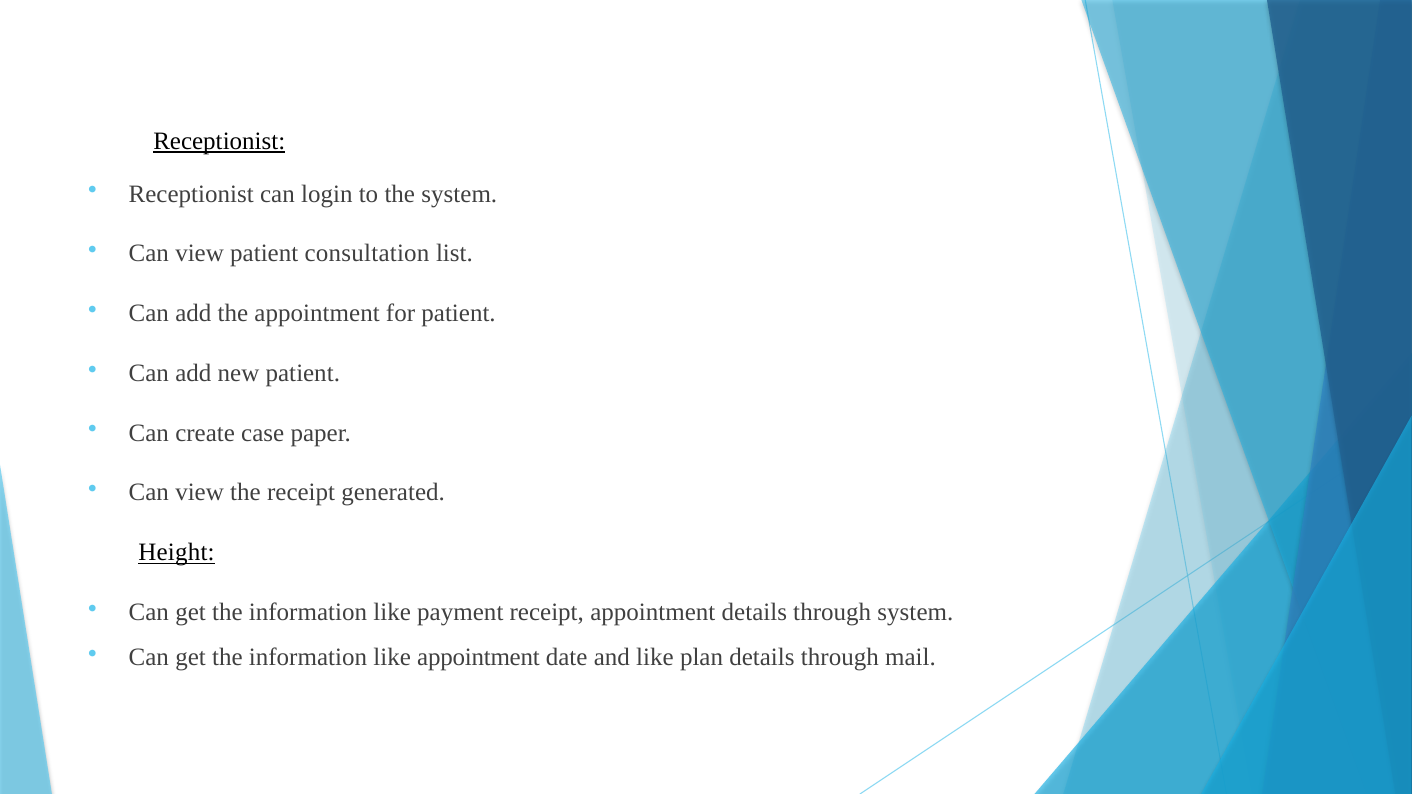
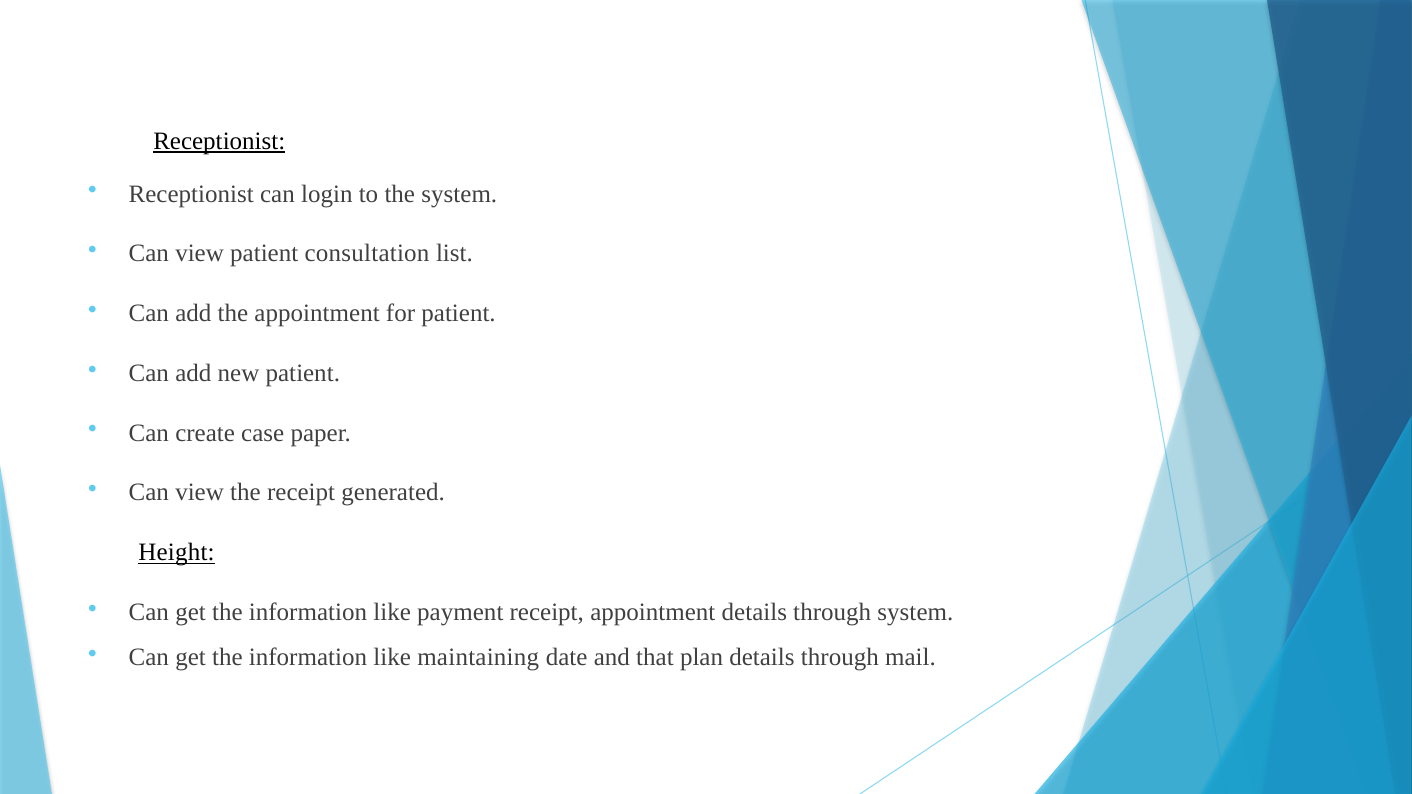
like appointment: appointment -> maintaining (478, 657)
and like: like -> that (655, 657)
